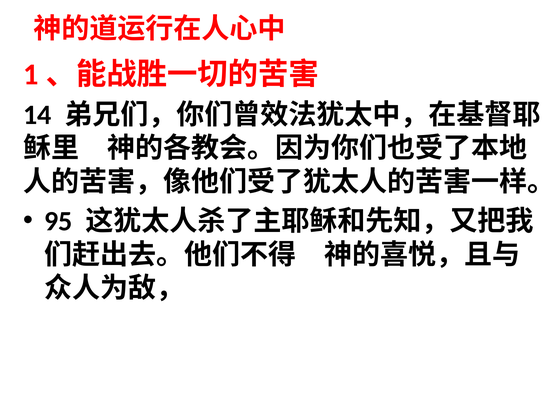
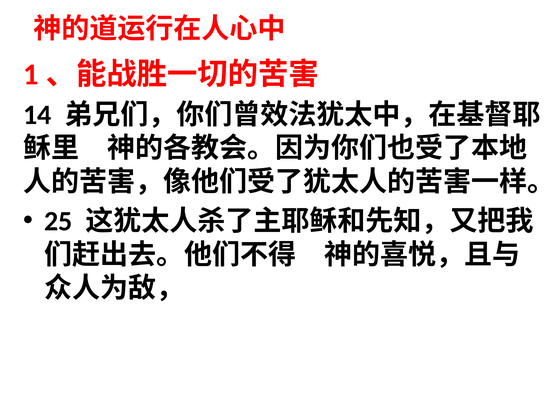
95: 95 -> 25 (58, 221)
